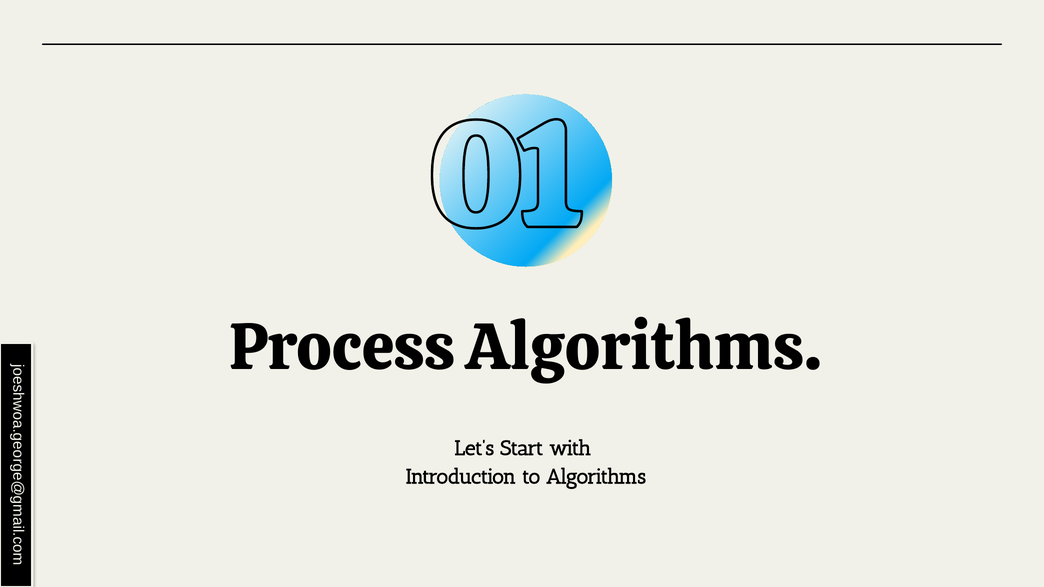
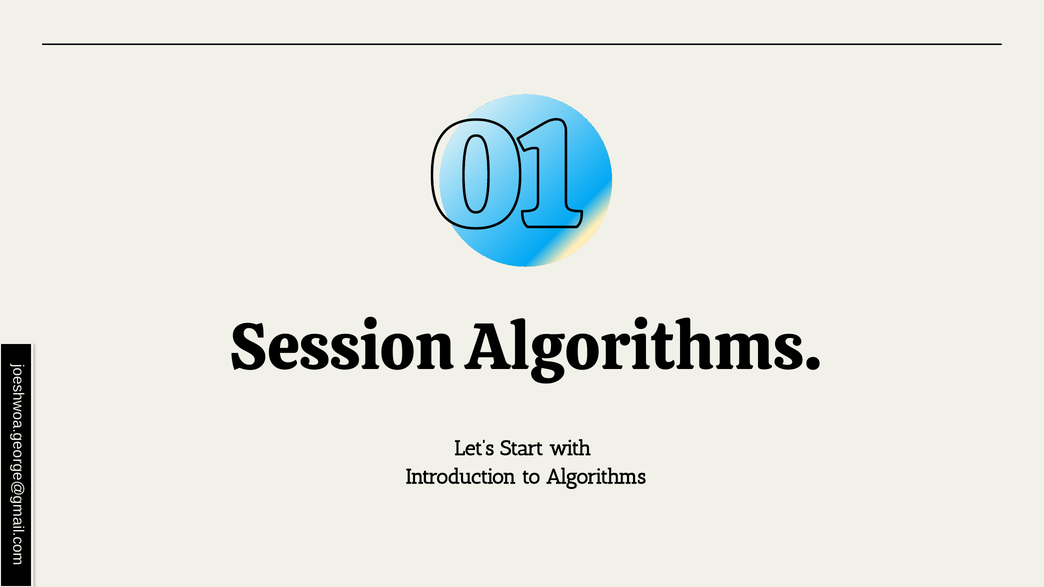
Process: Process -> Session (342, 348)
